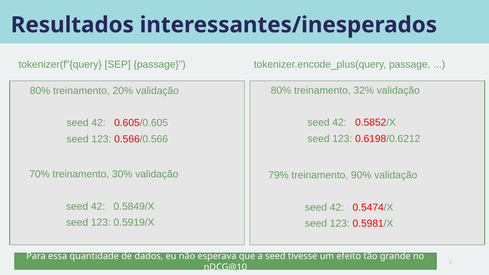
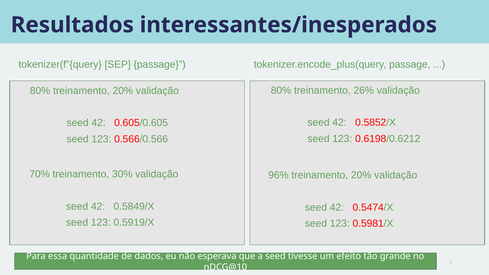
32%: 32% -> 26% (364, 90)
79%: 79% -> 96% (278, 175)
90%: 90% -> 20% (361, 175)
